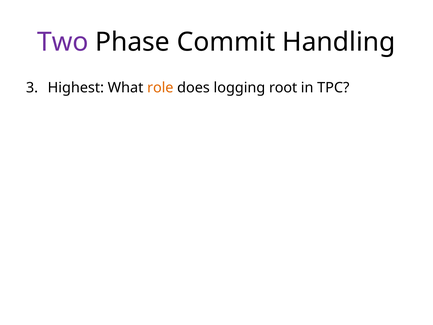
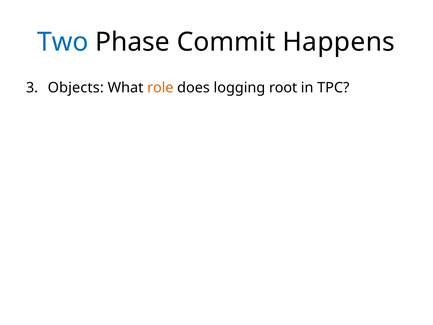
Two colour: purple -> blue (63, 42)
Handling: Handling -> Happens (339, 42)
Highest: Highest -> Objects (76, 88)
